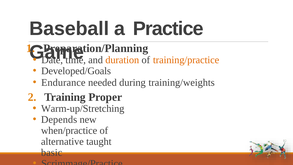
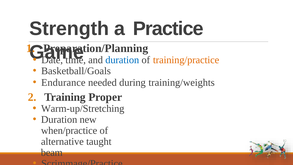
Baseball: Baseball -> Strength (69, 29)
duration colour: orange -> blue (122, 60)
Developed/Goals: Developed/Goals -> Basketball/Goals (76, 71)
Depends: Depends -> Duration (59, 119)
basic: basic -> beam (52, 152)
